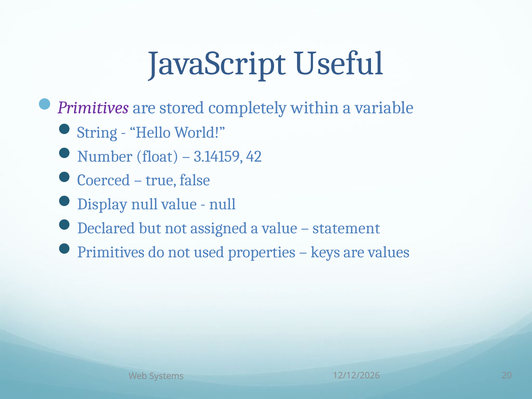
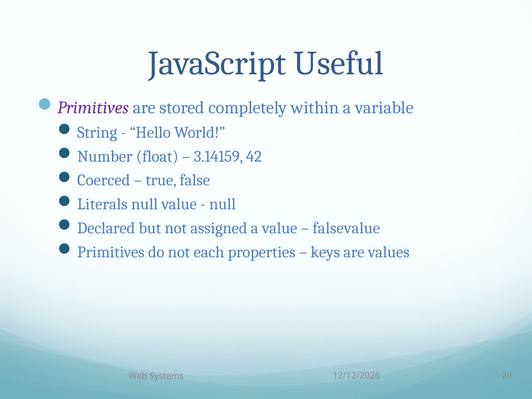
Display: Display -> Literals (102, 204)
statement: statement -> falsevalue (346, 228)
used: used -> each (209, 252)
